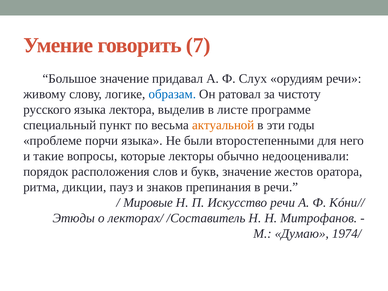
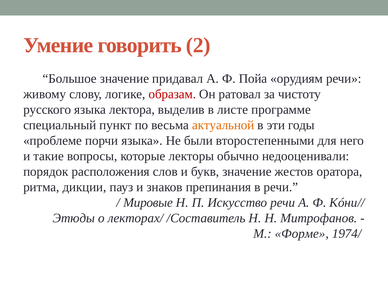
7: 7 -> 2 (198, 45)
Слух: Слух -> Пойа (253, 79)
образам colour: blue -> red (172, 94)
Думаю: Думаю -> Форме (302, 234)
